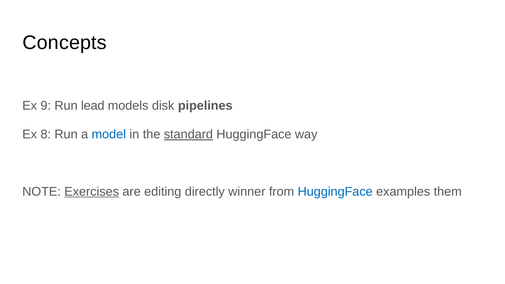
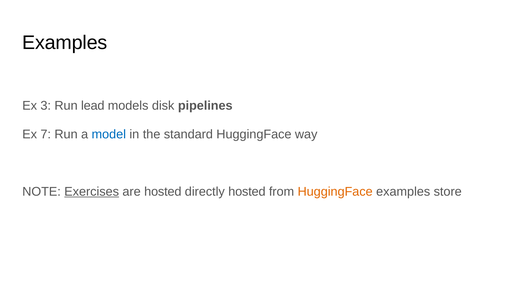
Concepts: Concepts -> Examples (65, 43)
9: 9 -> 3 (46, 106)
8: 8 -> 7 (46, 134)
standard underline: present -> none (188, 134)
are editing: editing -> hosted (163, 192)
directly winner: winner -> hosted (247, 192)
HuggingFace colour: blue -> orange (335, 192)
them: them -> store (448, 192)
